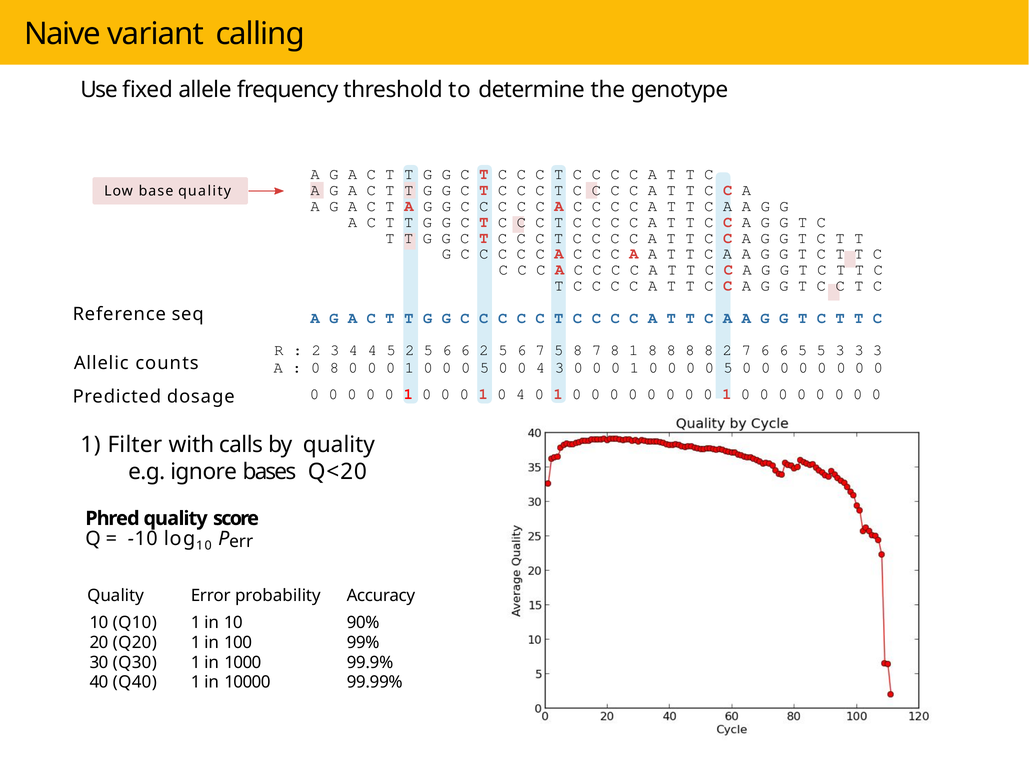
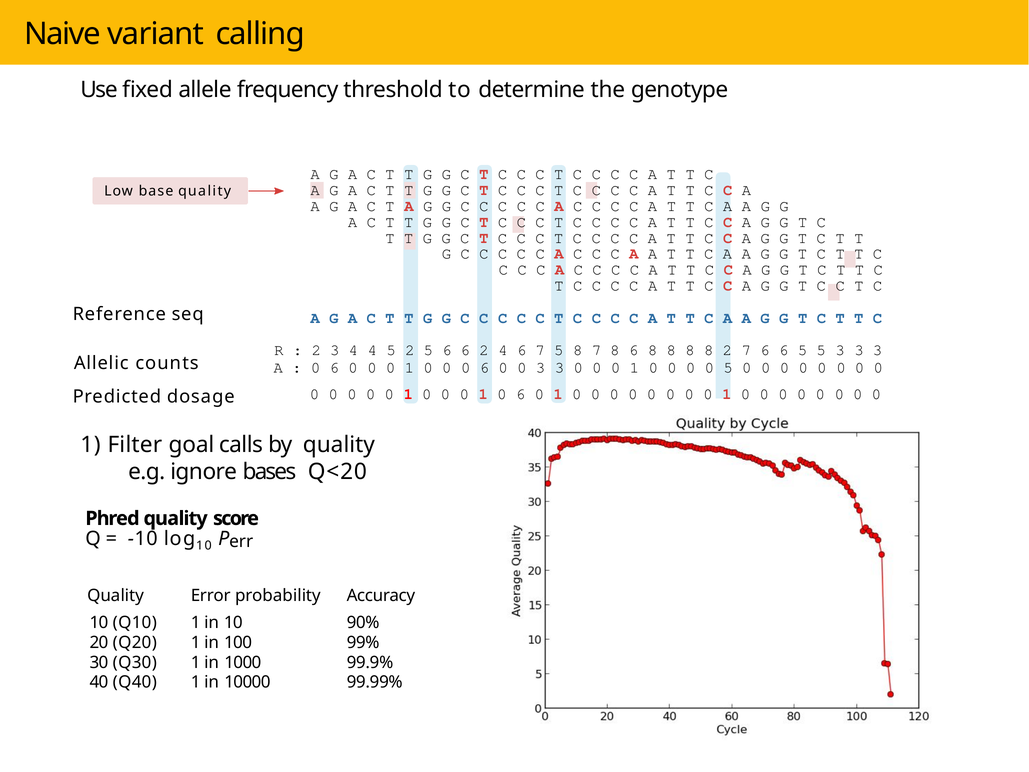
6 2 5: 5 -> 4 (503, 350)
8 1: 1 -> 6 (634, 350)
8: 8 -> 6 (334, 368)
5: 5 -> 6 (484, 368)
0 0 4: 4 -> 3 (541, 368)
1 0 4: 4 -> 6 (521, 394)
with: with -> goal (191, 445)
